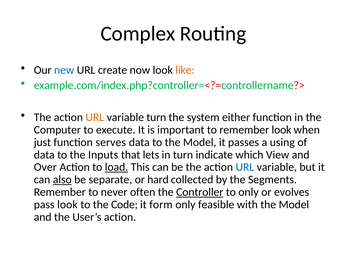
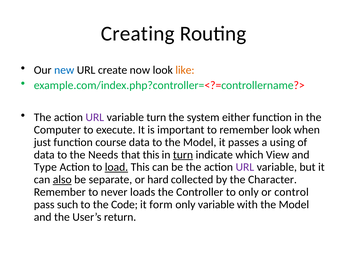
Complex: Complex -> Creating (138, 34)
URL colour: orange -> purple (95, 117)
serves: serves -> course (111, 142)
Inputs: Inputs -> Needs (103, 155)
that lets: lets -> this (151, 155)
turn underline: none -> present (183, 155)
Over: Over -> Type (45, 167)
URL colour: blue -> purple (245, 167)
Segments: Segments -> Character (272, 180)
often: often -> loads (143, 192)
Controller underline: present -> none (200, 192)
evolves: evolves -> control (292, 192)
pass look: look -> such (68, 205)
only feasible: feasible -> variable (216, 205)
User’s action: action -> return (120, 217)
